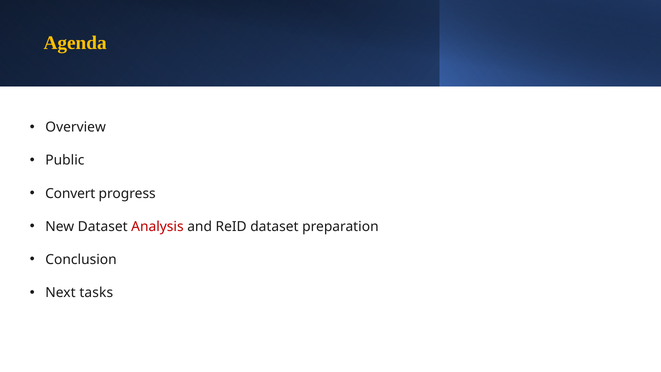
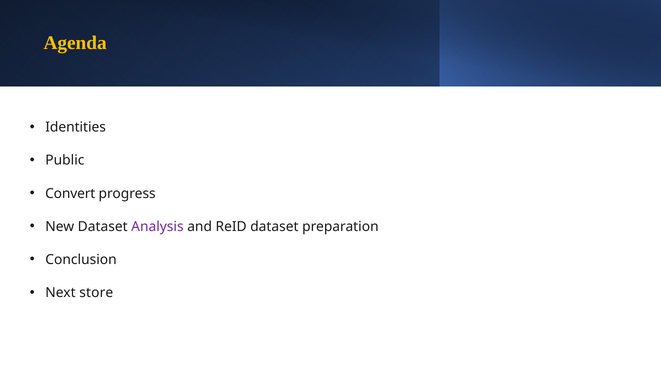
Overview: Overview -> Identities (76, 127)
Analysis colour: red -> purple (157, 226)
tasks: tasks -> store (96, 293)
